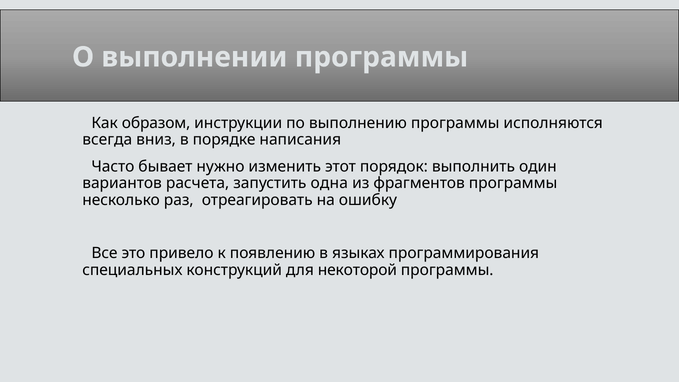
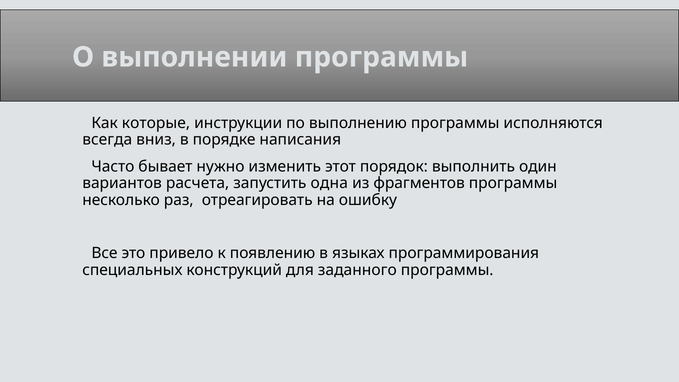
образом: образом -> которые (156, 123)
некоторой: некоторой -> заданного (357, 270)
